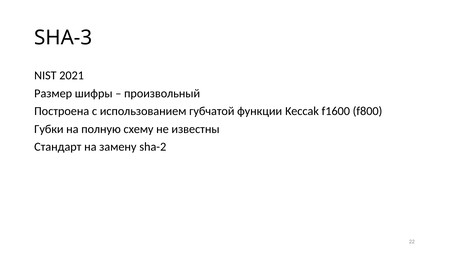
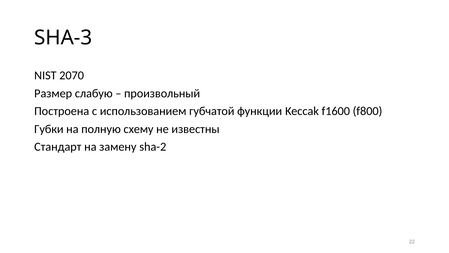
2021: 2021 -> 2070 (72, 75)
шифры: шифры -> слабую (94, 93)
